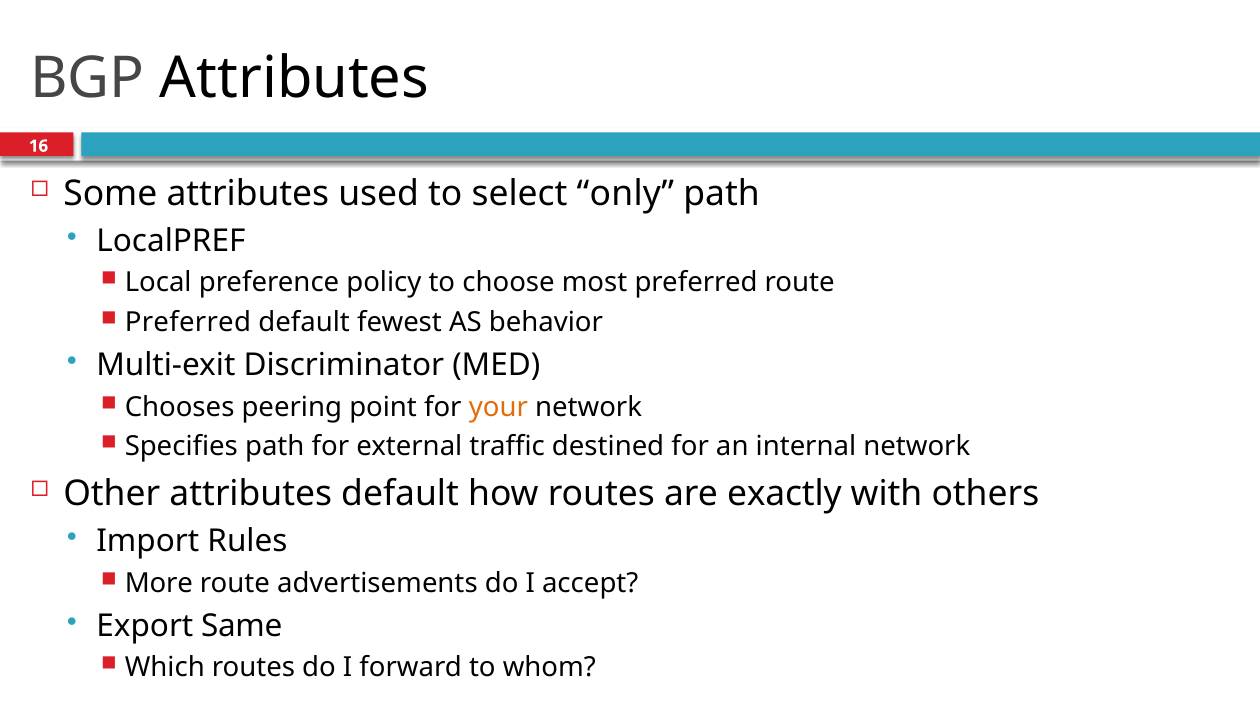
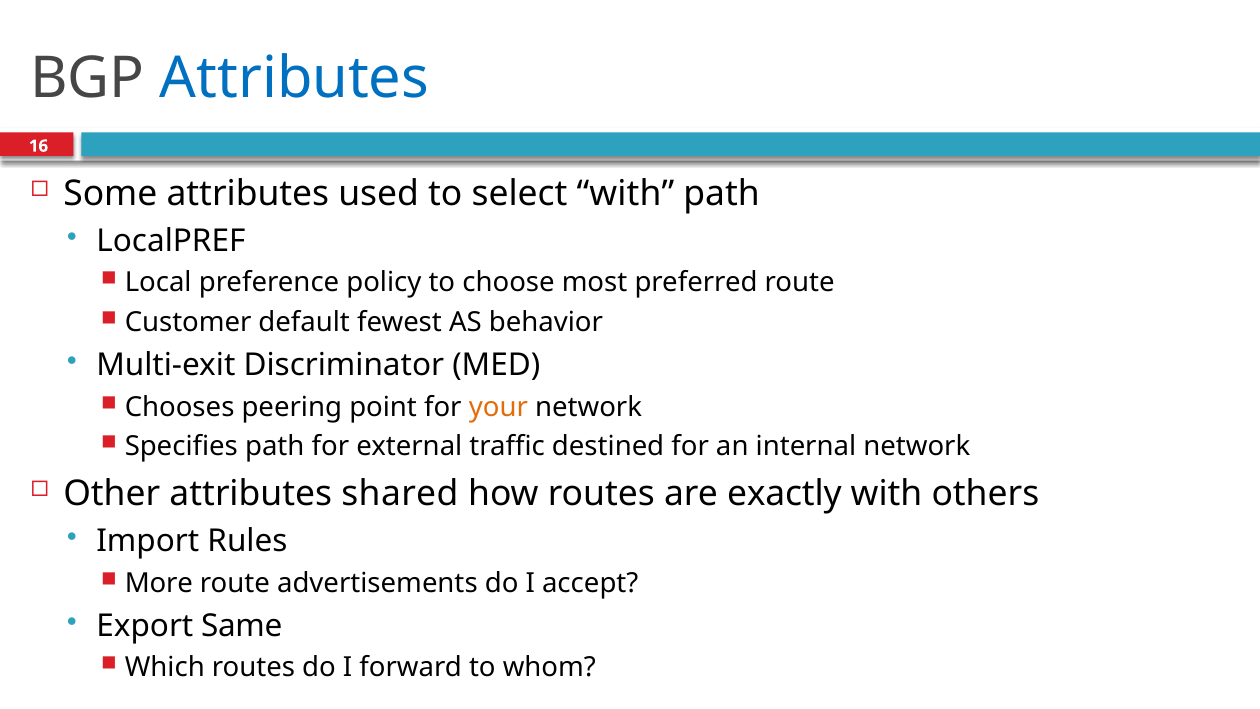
Attributes colour: black -> blue (294, 79)
select only: only -> with (625, 194)
Preferred: Preferred -> Customer (188, 322)
attributes default: default -> shared (400, 494)
